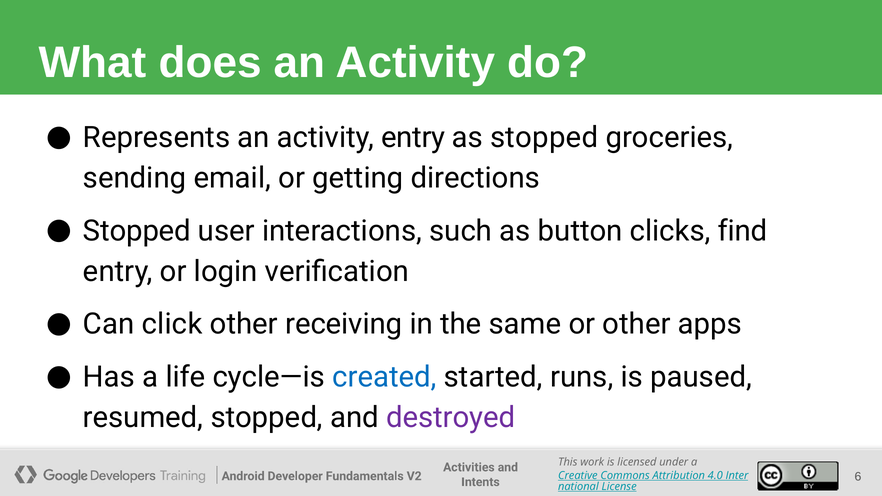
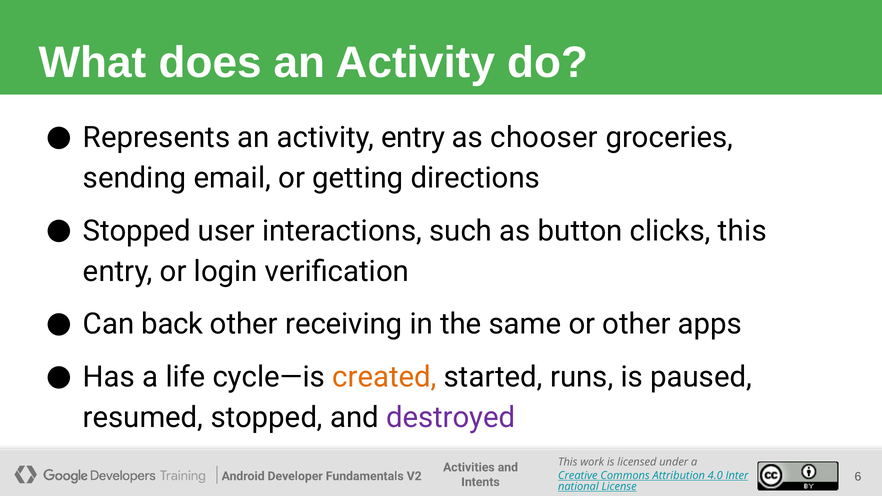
as stopped: stopped -> chooser (544, 138)
clicks find: find -> this (742, 231)
click: click -> back (172, 324)
created colour: blue -> orange (384, 377)
